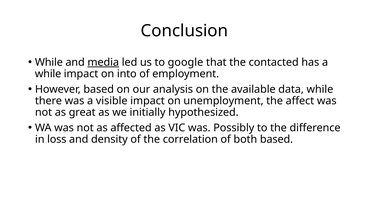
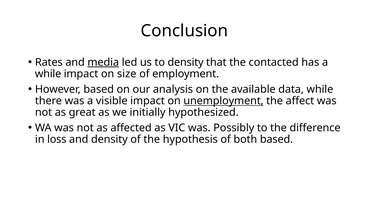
While: While -> Rates (49, 62)
to google: google -> density (186, 62)
into: into -> size (127, 74)
unemployment underline: none -> present (224, 101)
correlation: correlation -> hypothesis (190, 140)
